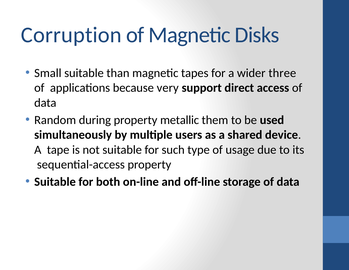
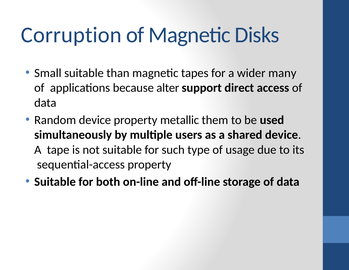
three: three -> many (282, 73)
very: very -> alter (168, 88)
Random during: during -> device (95, 120)
